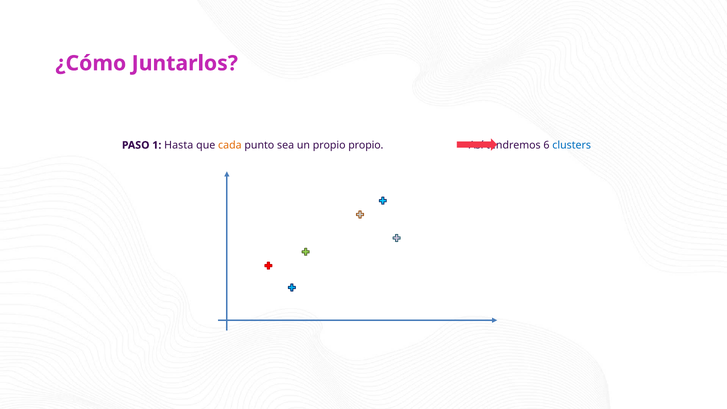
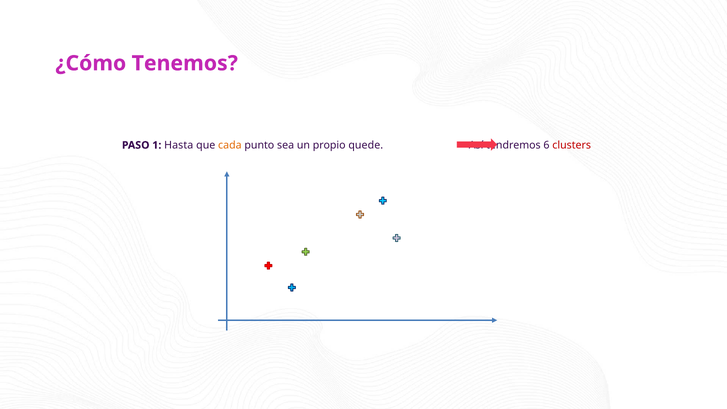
Juntarlos: Juntarlos -> Tenemos (185, 63)
propio propio: propio -> quede (366, 145)
clusters colour: blue -> red (572, 145)
